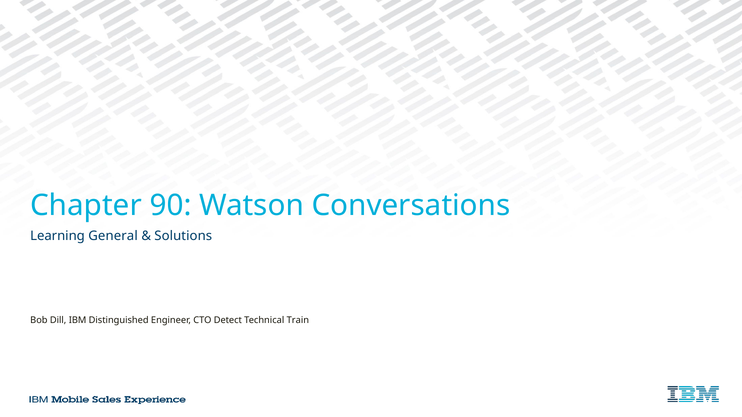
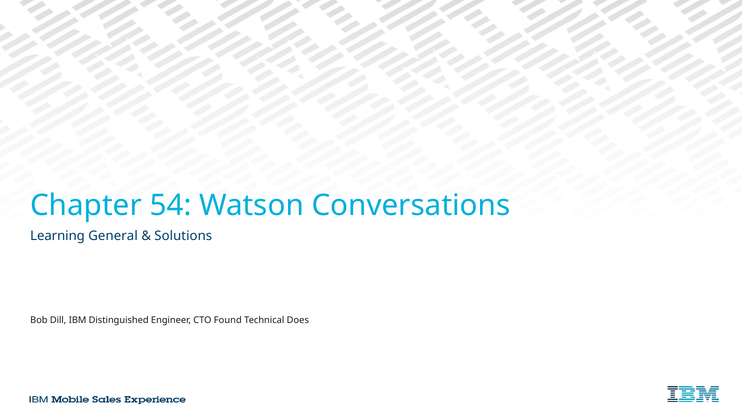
90: 90 -> 54 (171, 206)
Detect: Detect -> Found (228, 320)
Train: Train -> Does (298, 320)
